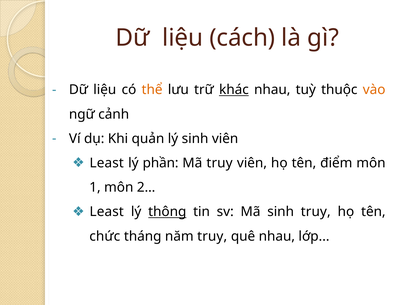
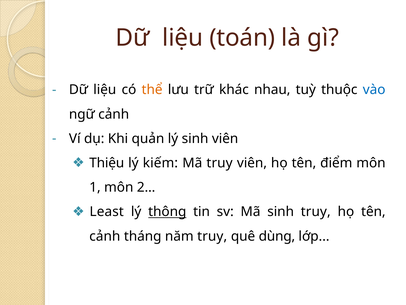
cách: cách -> toán (242, 38)
khác underline: present -> none (234, 90)
vào colour: orange -> blue (374, 90)
Least: Least -> Thiệu (107, 163)
phần: phần -> kiếm (160, 163)
chức: chức -> cảnh (105, 236)
quê nhau: nhau -> dùng (277, 236)
